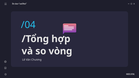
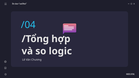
vòng: vòng -> logic (60, 51)
